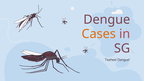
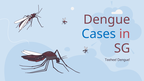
Cases colour: orange -> blue (99, 34)
